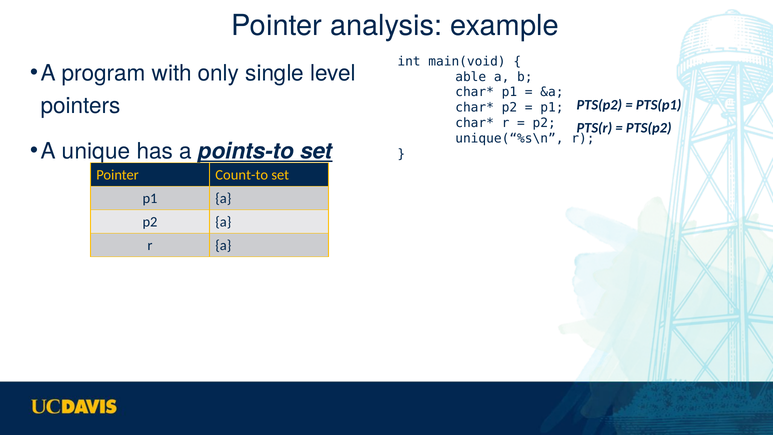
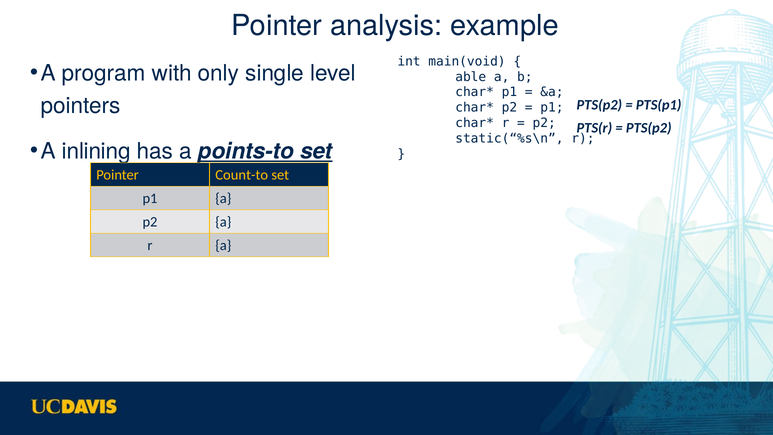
unique(“%s\n: unique(“%s\n -> static(“%s\n (509, 139)
unique: unique -> inlining (96, 151)
